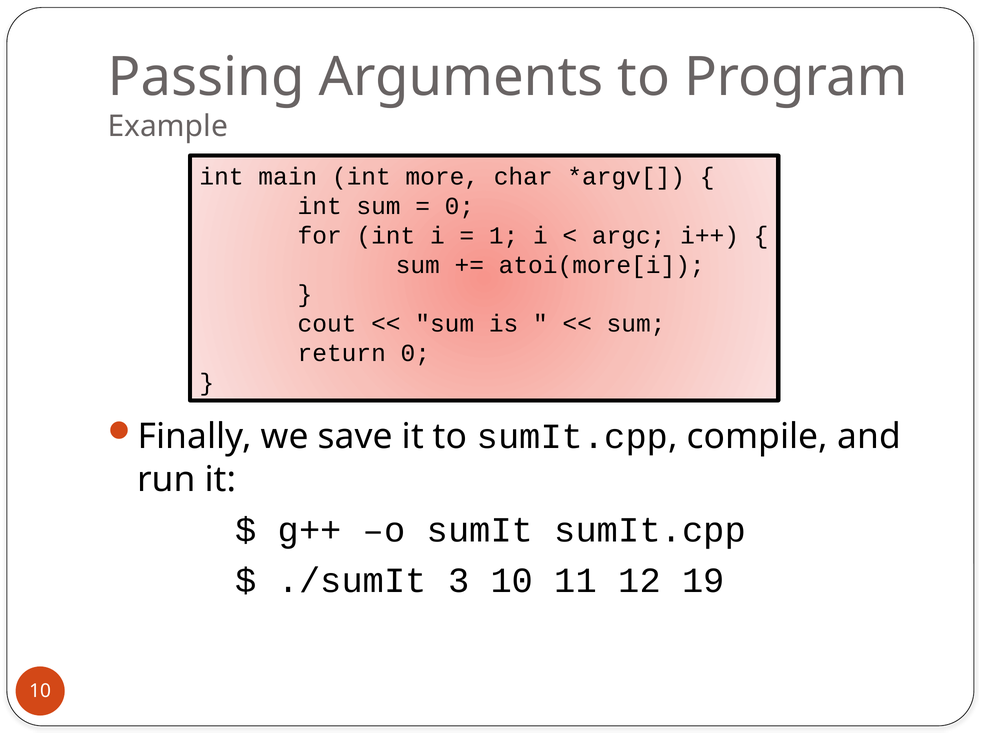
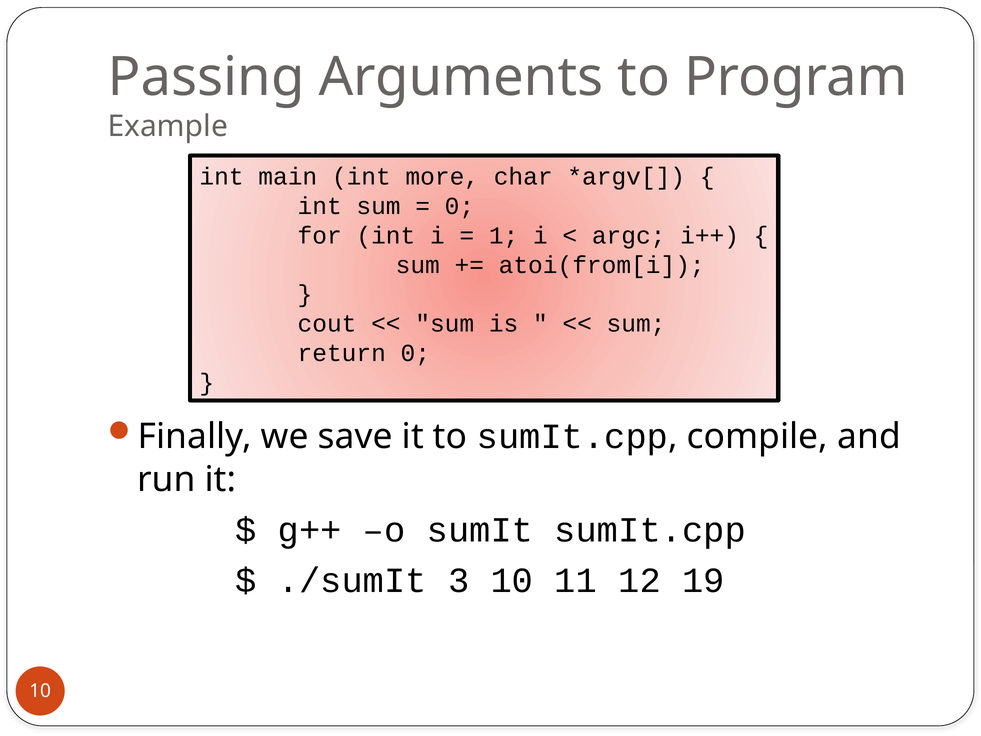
atoi(more[i: atoi(more[i -> atoi(from[i (602, 265)
